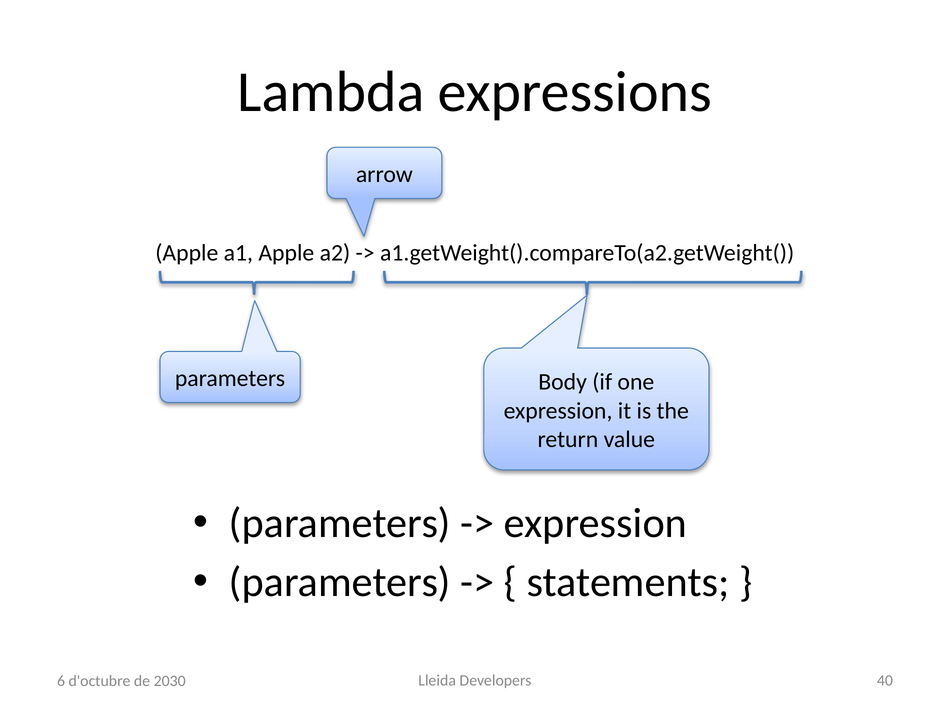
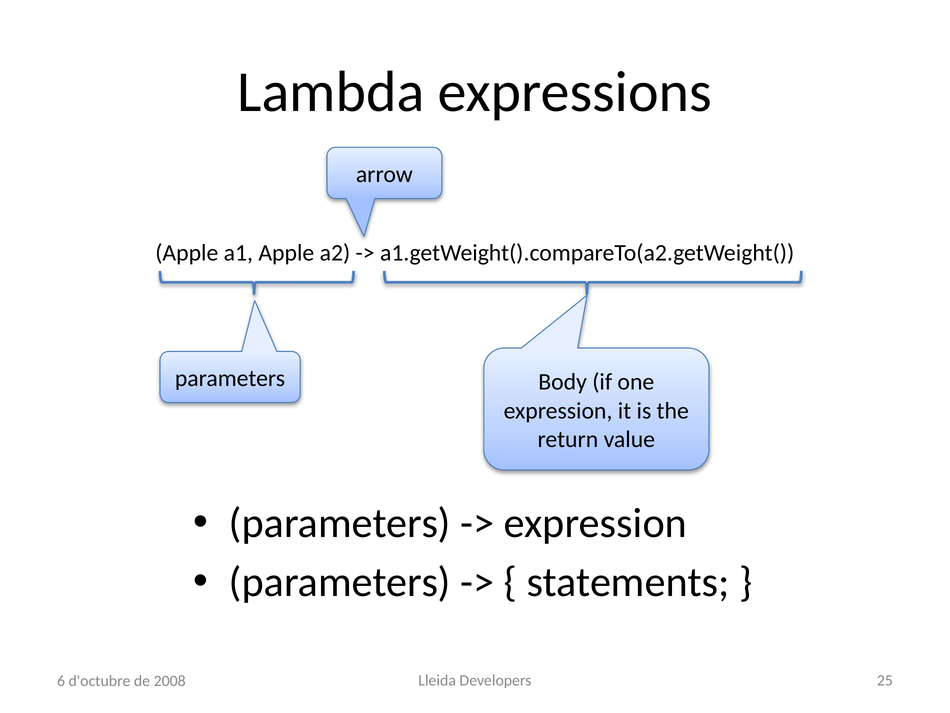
40: 40 -> 25 (885, 680)
2030: 2030 -> 2008 (170, 680)
